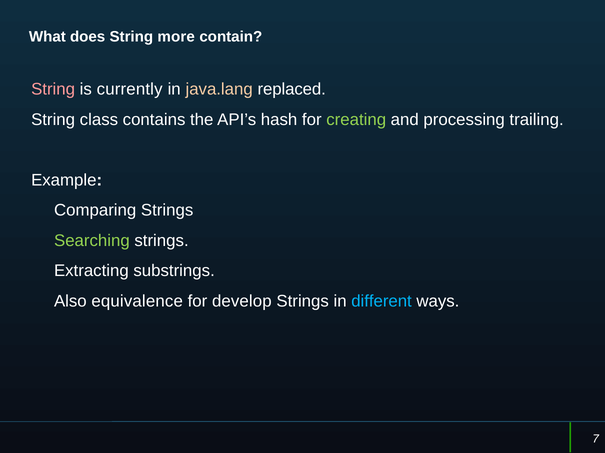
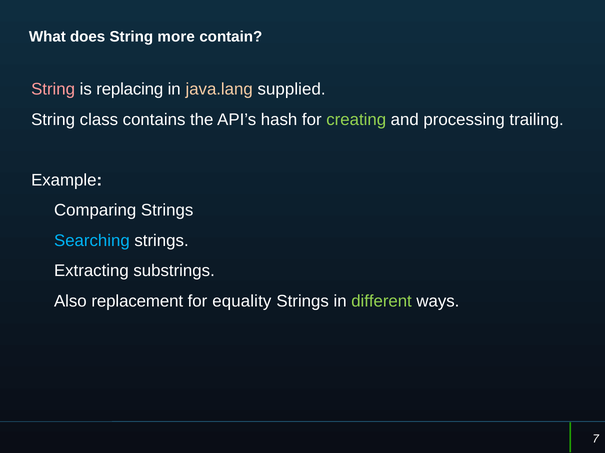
currently: currently -> replacing (130, 90)
replaced: replaced -> supplied (292, 90)
Searching colour: light green -> light blue (92, 241)
equivalence: equivalence -> replacement (137, 301)
develop: develop -> equality (242, 301)
different colour: light blue -> light green (382, 301)
